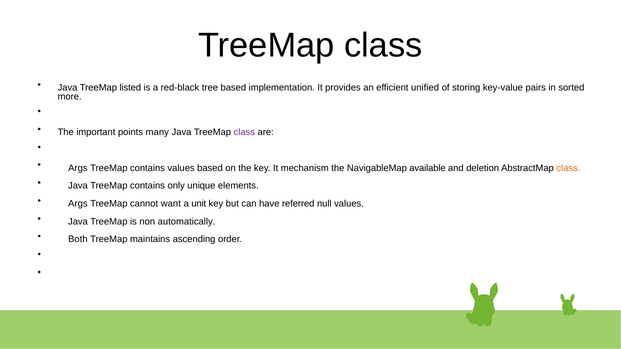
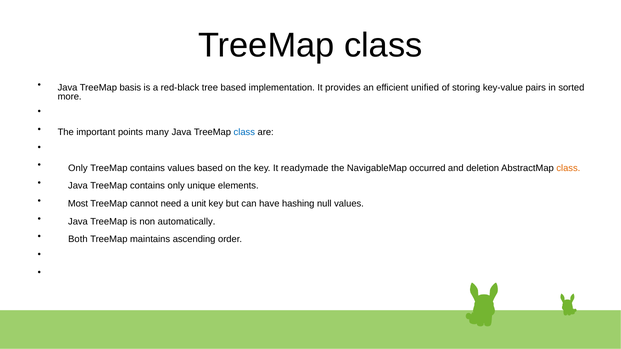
listed: listed -> basis (130, 88)
class colour: purple -> blue (244, 132)
Args: Args -> Only (78, 168)
mechanism: mechanism -> readymade (305, 168)
available: available -> occurred (427, 168)
Args: Args -> Most (78, 204)
want: want -> need (171, 204)
referred: referred -> hashing (298, 204)
